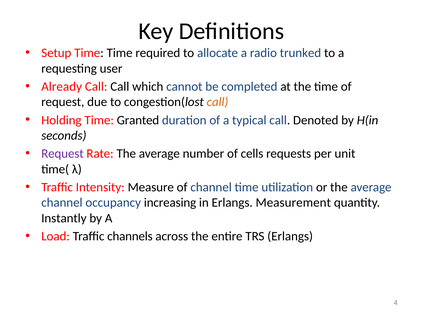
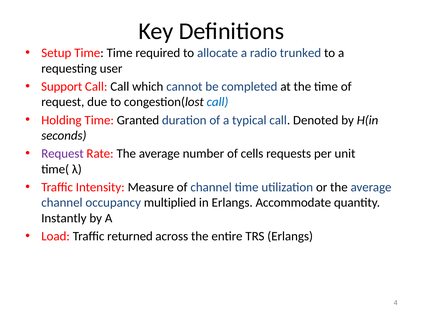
Already: Already -> Support (62, 87)
call colour: orange -> blue (218, 102)
increasing: increasing -> multiplied (170, 203)
Measurement: Measurement -> Accommodate (293, 203)
channels: channels -> returned (130, 236)
